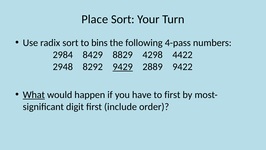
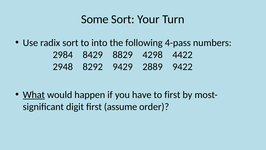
Place: Place -> Some (95, 19)
bins: bins -> into (99, 43)
9429 underline: present -> none (123, 67)
include: include -> assume (121, 106)
